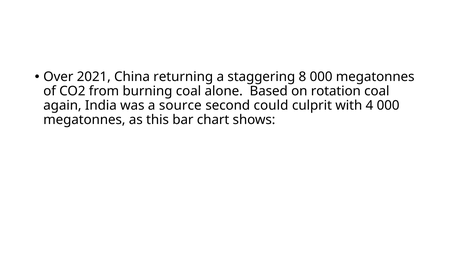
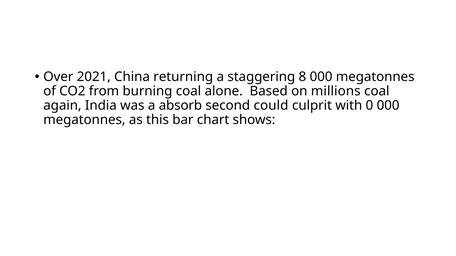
rotation: rotation -> millions (336, 91)
source: source -> absorb (180, 106)
4: 4 -> 0 (369, 106)
